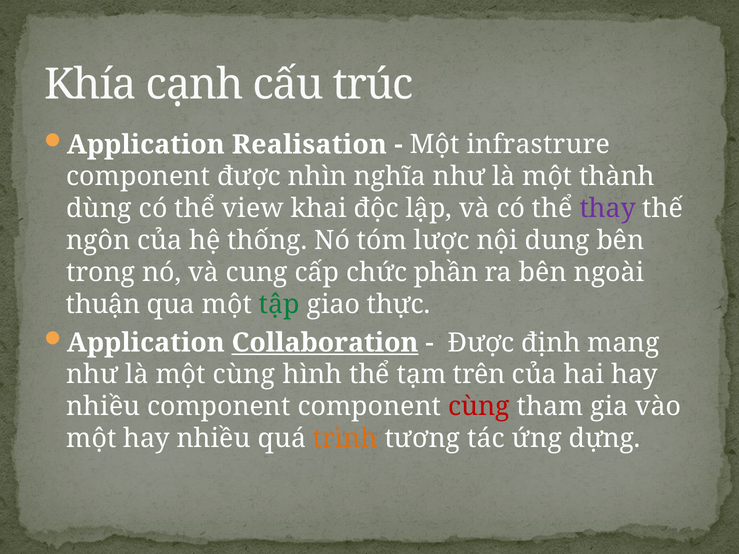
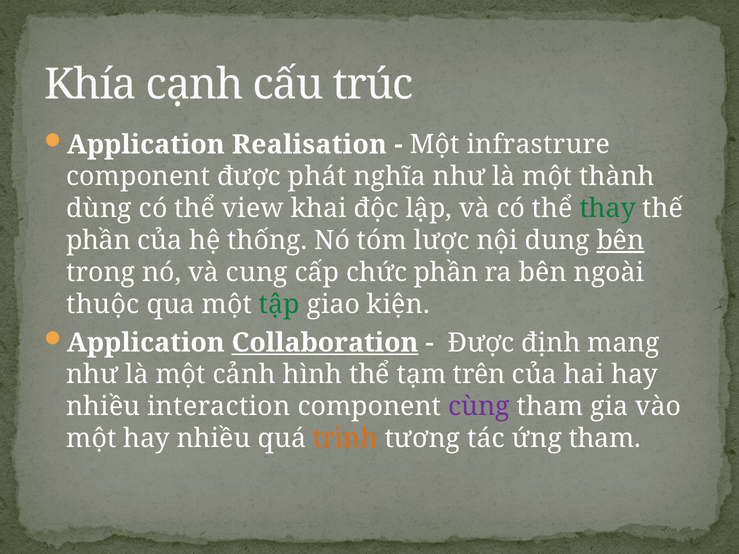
nhìn: nhìn -> phát (317, 177)
thay colour: purple -> green (608, 209)
ngôn: ngôn -> phần (98, 241)
bên underline: none -> present (620, 241)
thuận: thuận -> thuộc (103, 305)
thực: thực -> kiện (398, 305)
một cùng: cùng -> cảnh (244, 375)
nhiều component: component -> interaction (219, 407)
cùng colour: red -> purple (479, 407)
ứng dựng: dựng -> tham (605, 439)
